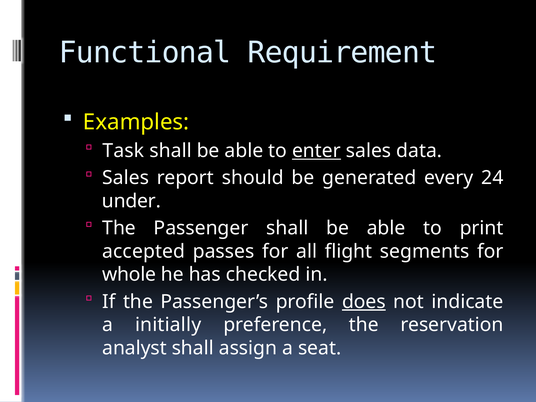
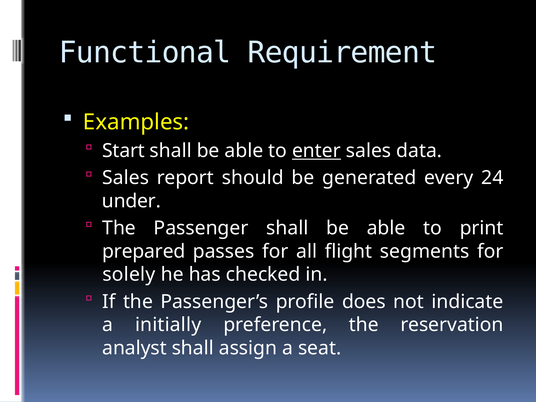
Task: Task -> Start (124, 151)
accepted: accepted -> prepared (144, 251)
whole: whole -> solely (129, 275)
does underline: present -> none (364, 302)
